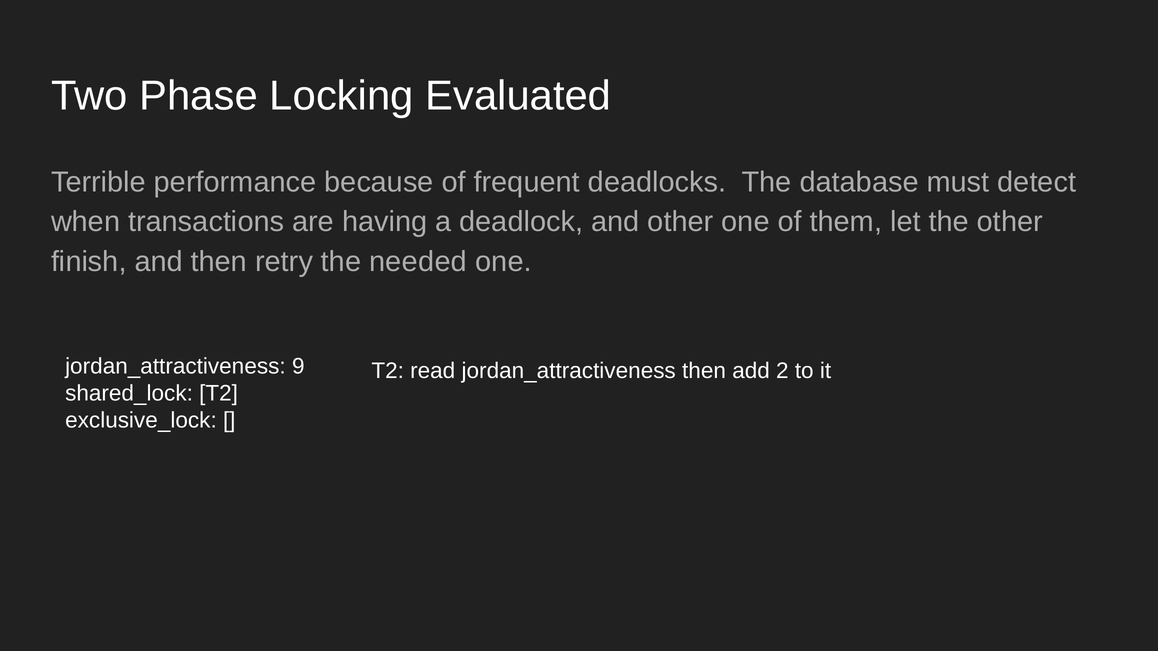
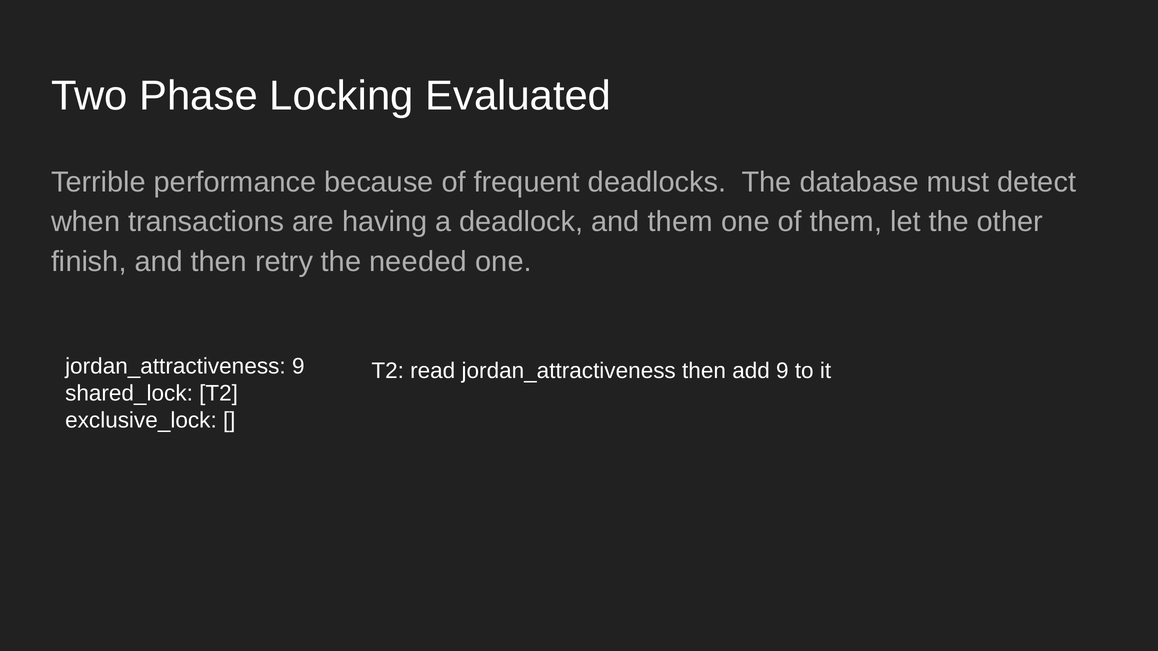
and other: other -> them (680, 222)
add 2: 2 -> 9 (782, 371)
